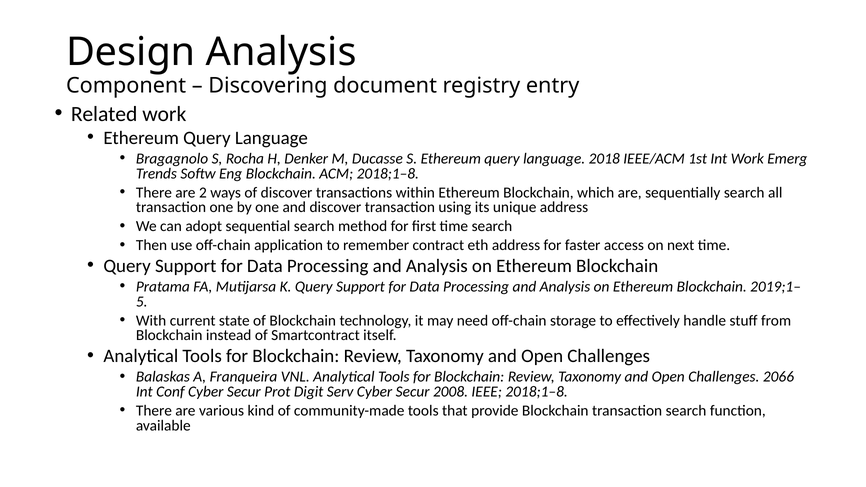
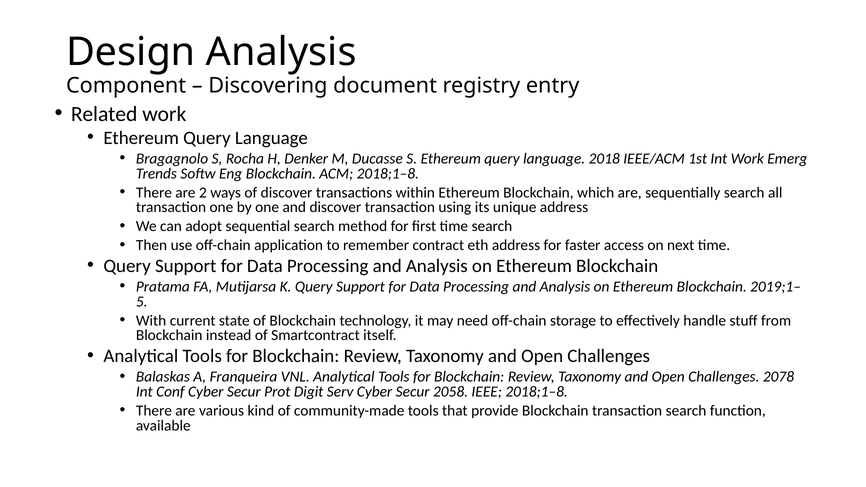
2066: 2066 -> 2078 (778, 377)
2008: 2008 -> 2058 (451, 392)
